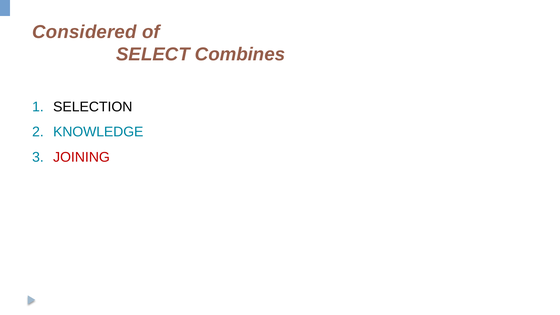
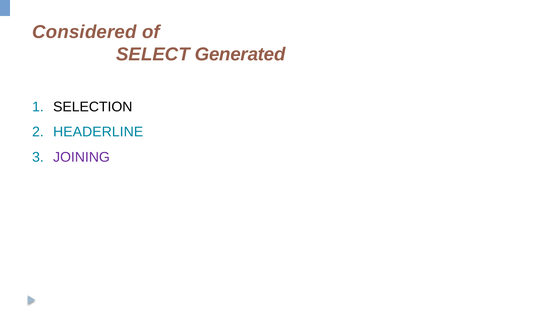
Combines: Combines -> Generated (240, 54)
KNOWLEDGE: KNOWLEDGE -> HEADERLINE (98, 132)
JOINING colour: red -> purple (81, 157)
